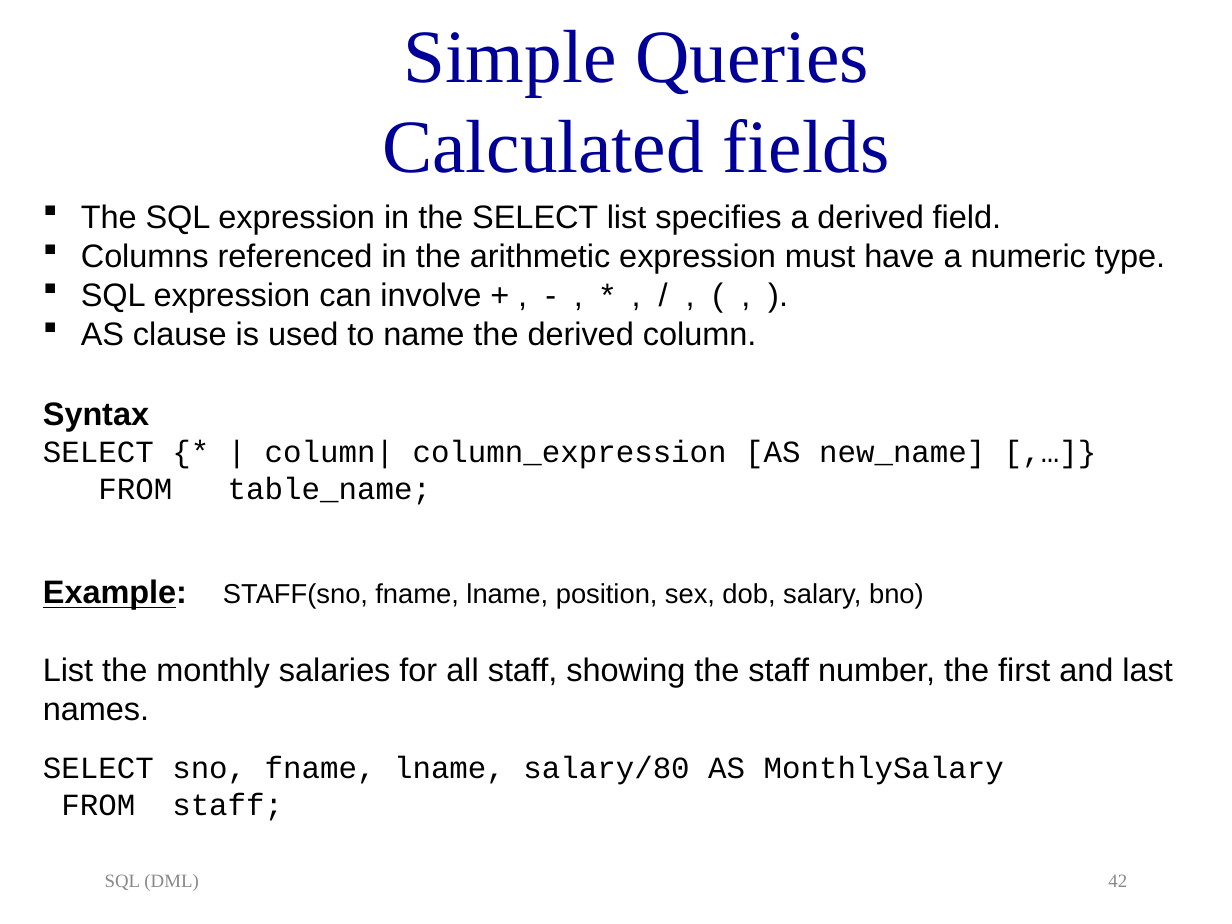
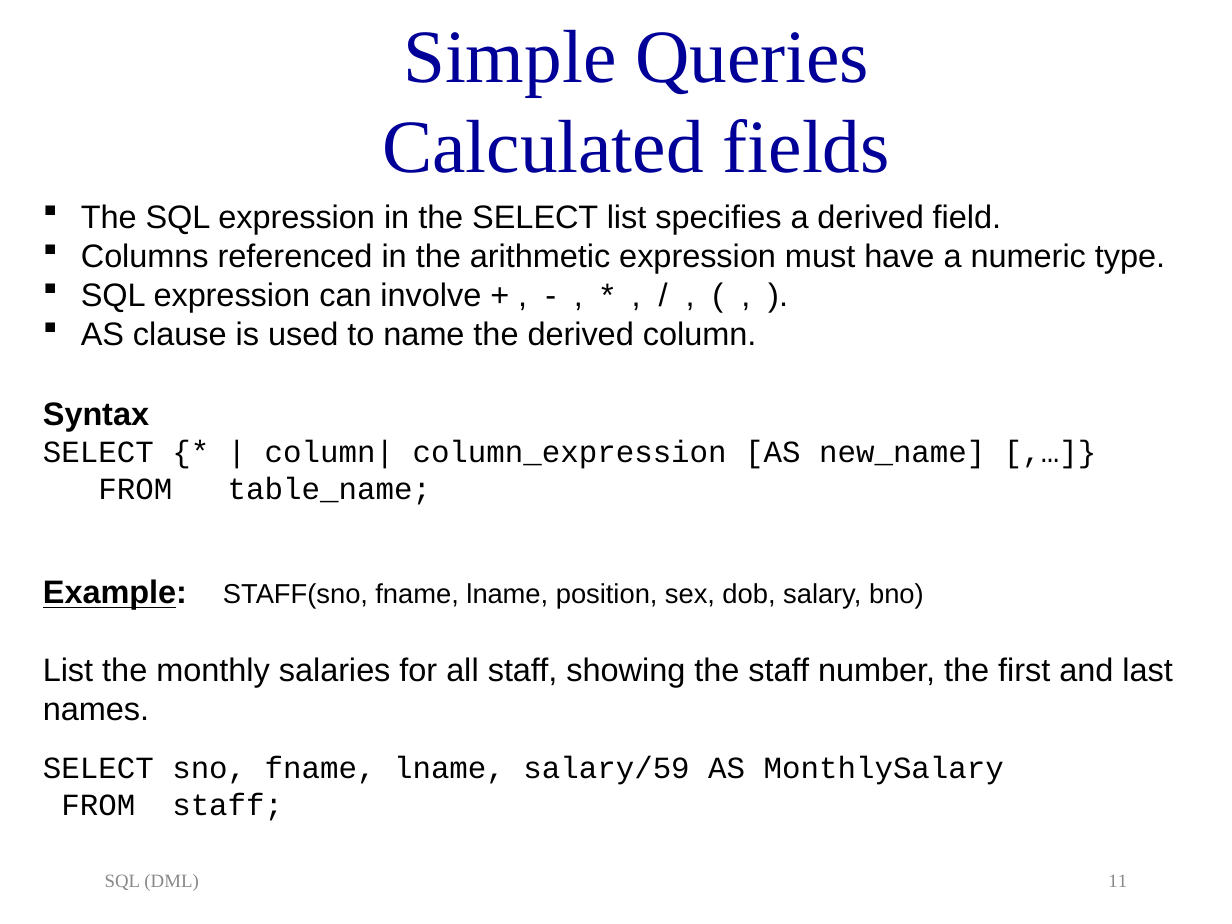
salary/80: salary/80 -> salary/59 (607, 768)
42: 42 -> 11 (1118, 881)
